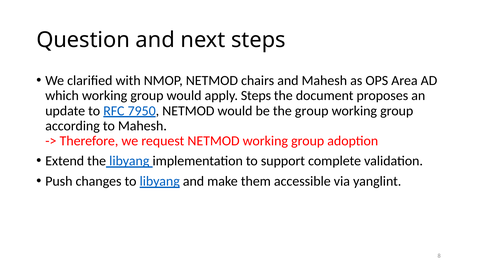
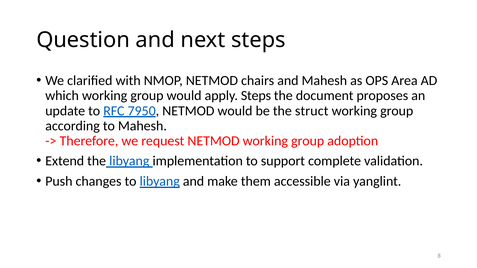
the group: group -> struct (312, 111)
